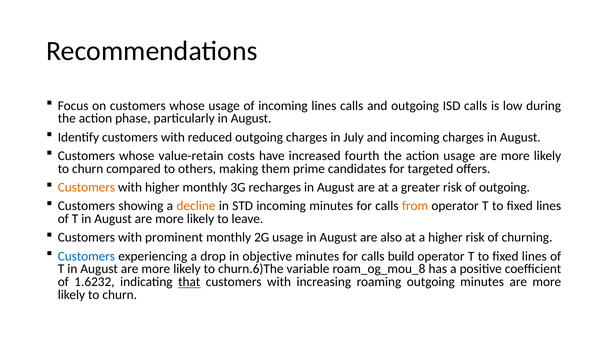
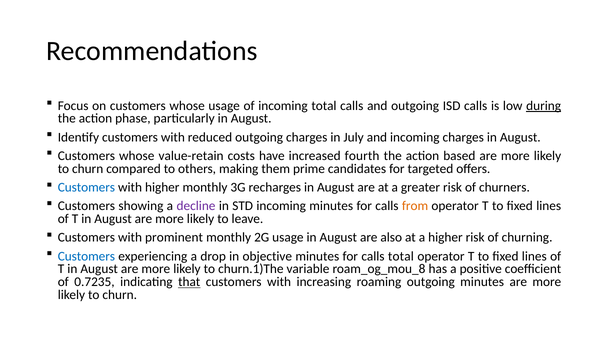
incoming lines: lines -> total (324, 106)
during underline: none -> present (544, 106)
action usage: usage -> based (459, 156)
Customers colour: orange -> blue (86, 187)
of outgoing: outgoing -> churners (504, 187)
decline colour: orange -> purple (196, 206)
calls build: build -> total (401, 256)
churn.6)The: churn.6)The -> churn.1)The (251, 269)
1.6232: 1.6232 -> 0.7235 (94, 282)
